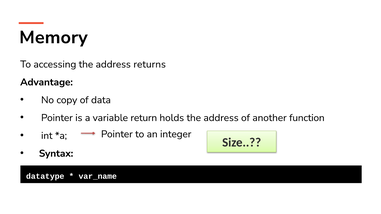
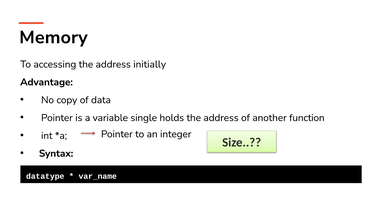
returns: returns -> initially (150, 64)
return: return -> single (144, 118)
